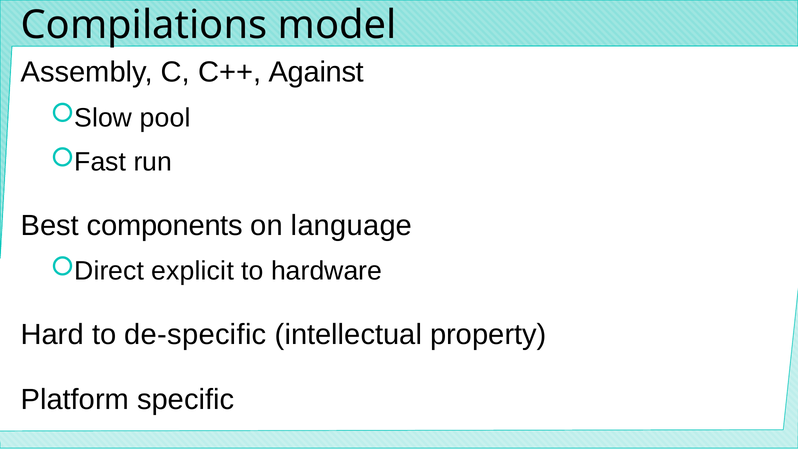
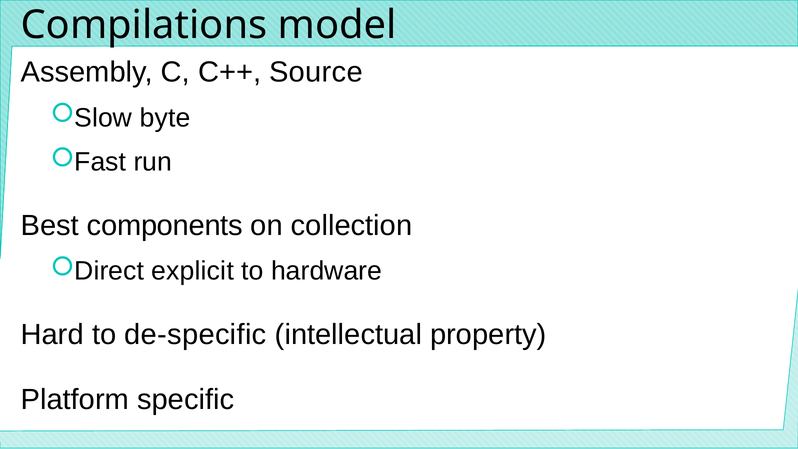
Against: Against -> Source (316, 72)
pool: pool -> byte (165, 118)
language: language -> collection (352, 226)
